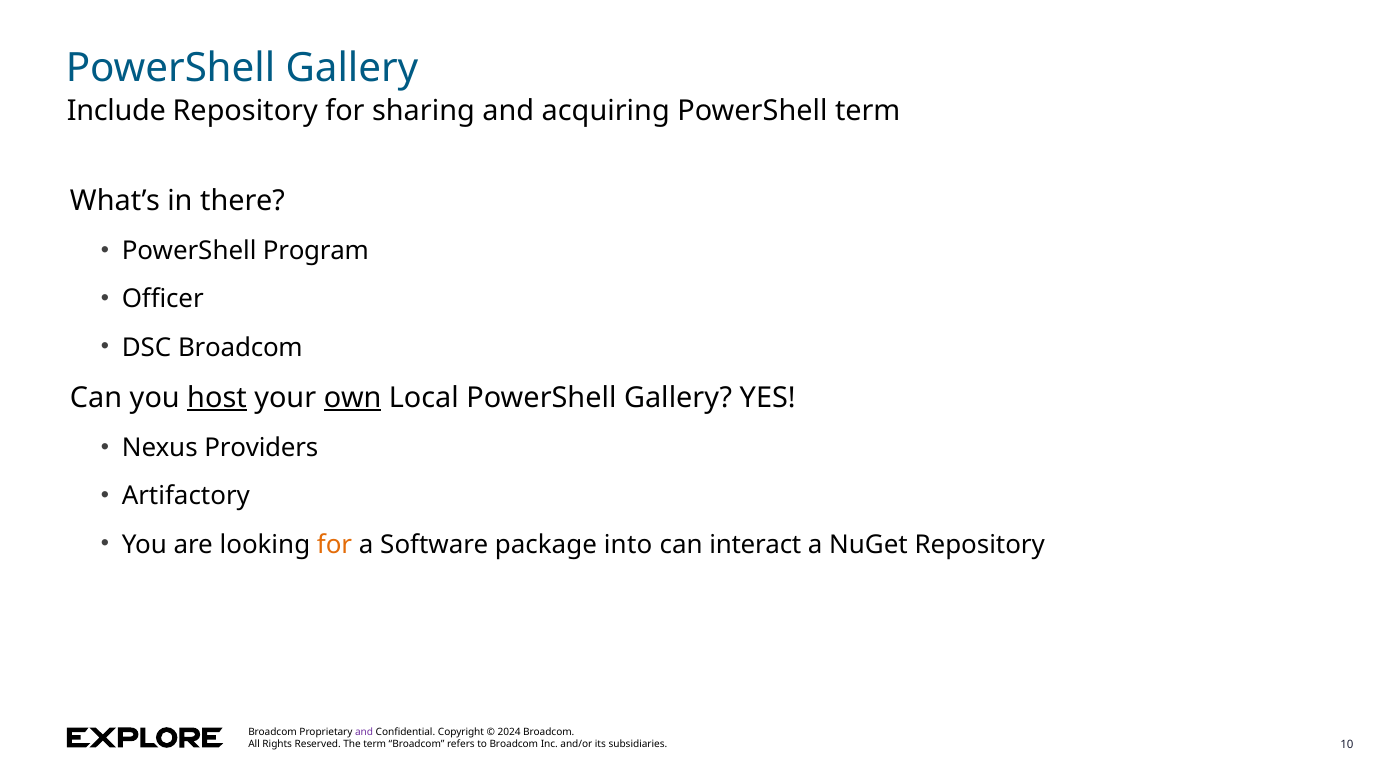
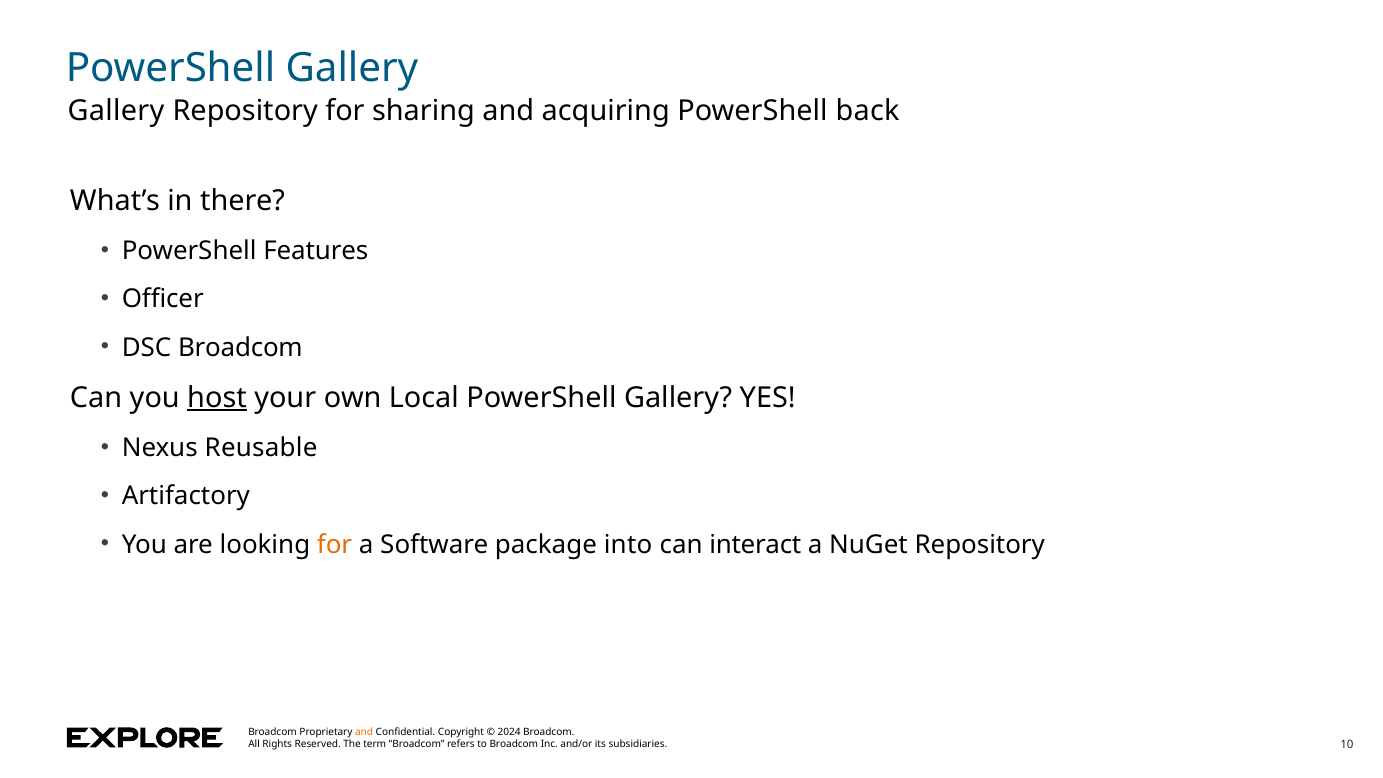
Include: Include -> Gallery (116, 111)
PowerShell term: term -> back (868, 111)
Program: Program -> Features (316, 251)
own underline: present -> none (353, 398)
Providers: Providers -> Reusable (261, 448)
and colour: purple -> orange (364, 732)
